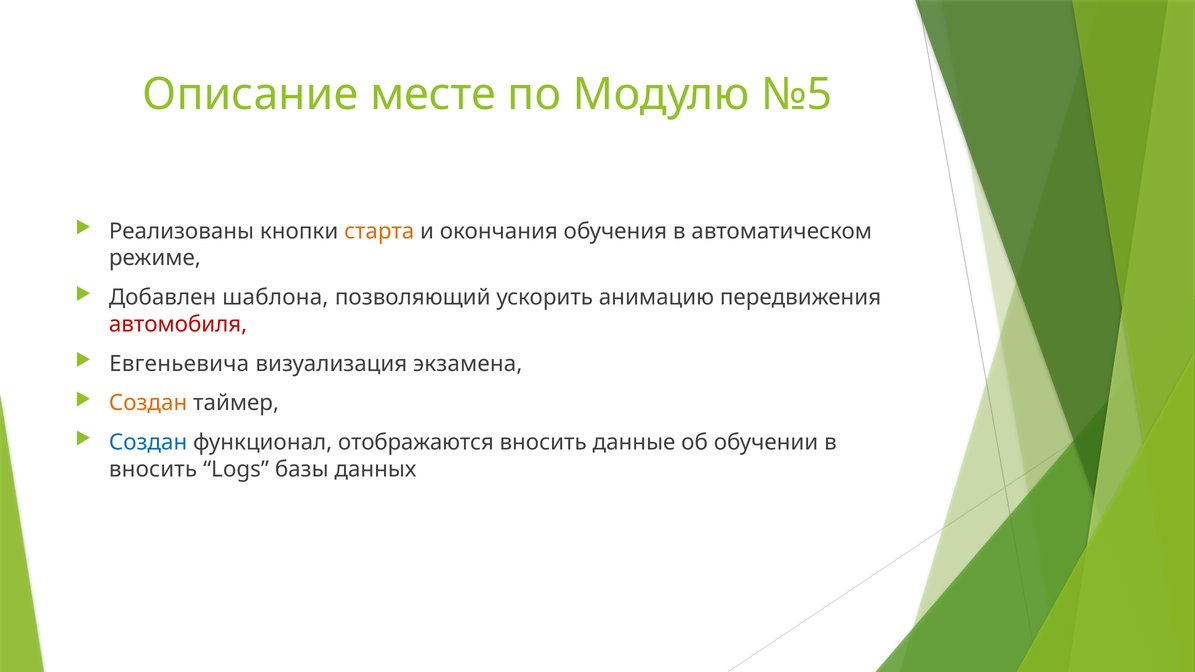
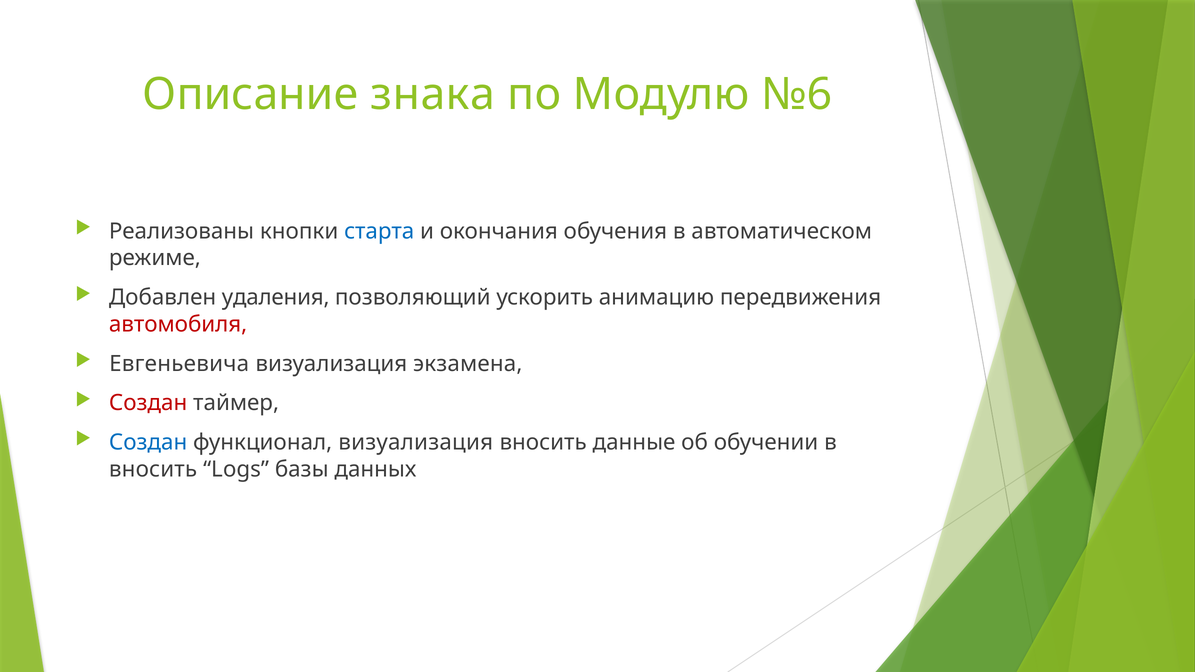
месте: месте -> знака (433, 94)
№5: №5 -> №6 (797, 94)
старта colour: orange -> blue (379, 231)
шаблона: шаблона -> удаления (276, 298)
Создан colour: orange -> red (148, 403)
функционал отображаются: отображаются -> визуализация (416, 442)
